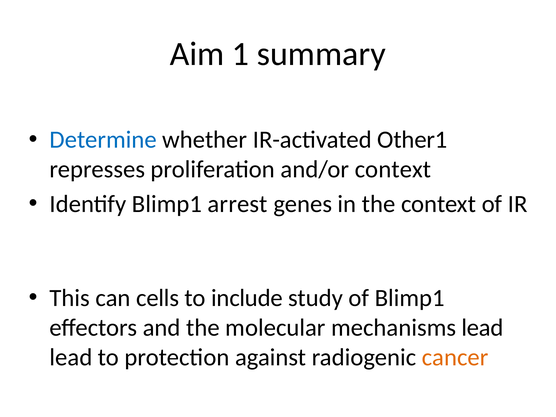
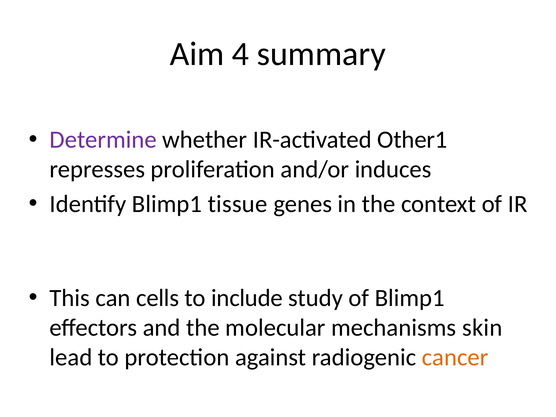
1: 1 -> 4 (241, 54)
Determine colour: blue -> purple (103, 140)
and/or context: context -> induces (393, 170)
arrest: arrest -> tissue (238, 204)
mechanisms lead: lead -> skin (482, 328)
